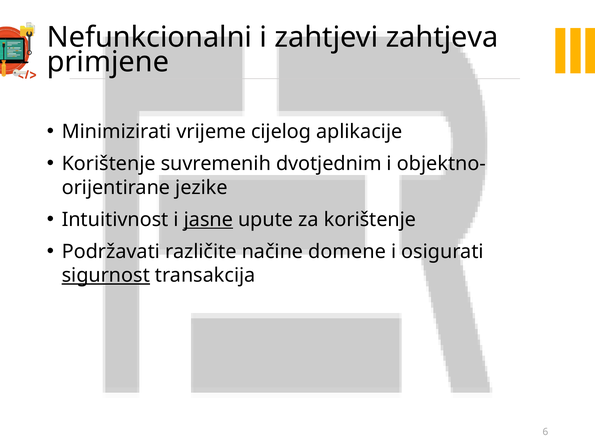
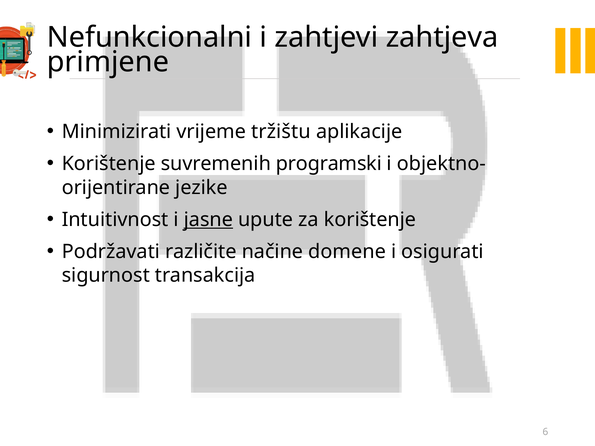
cijelog: cijelog -> tržištu (281, 132)
dvotjednim: dvotjednim -> programski (329, 164)
sigurnost underline: present -> none (106, 276)
